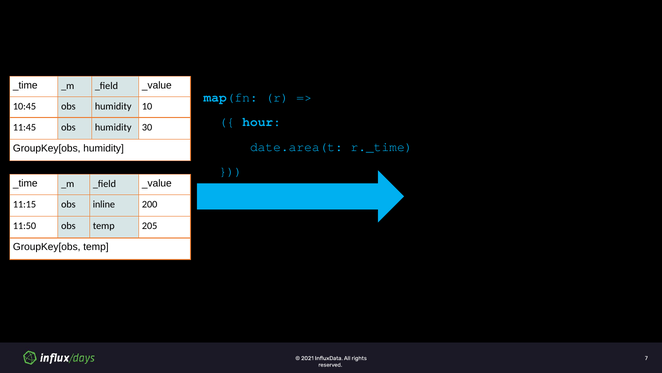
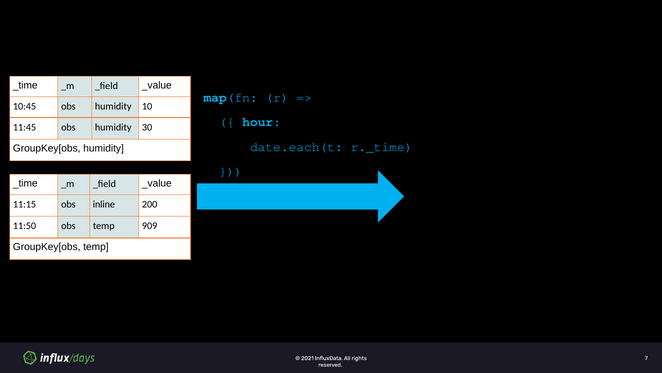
date.area(t: date.area(t -> date.each(t (296, 147)
205: 205 -> 909 (150, 226)
